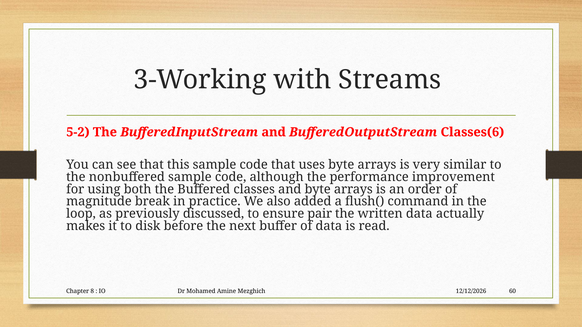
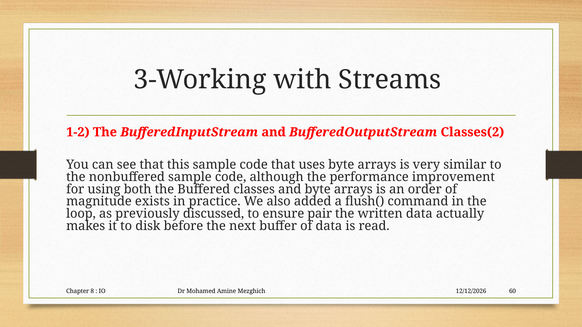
5-2: 5-2 -> 1-2 (78, 132)
Classes(6: Classes(6 -> Classes(2 (472, 132)
break: break -> exists (152, 202)
